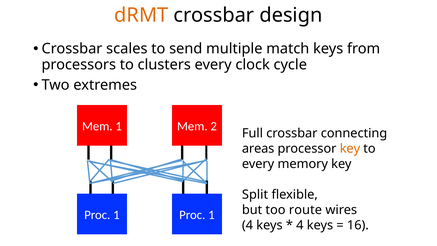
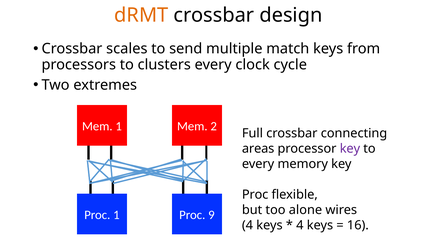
key colour: orange -> purple (350, 149)
Split: Split -> Proc (255, 194)
route: route -> alone (305, 210)
1: 1 -> 9 (211, 215)
